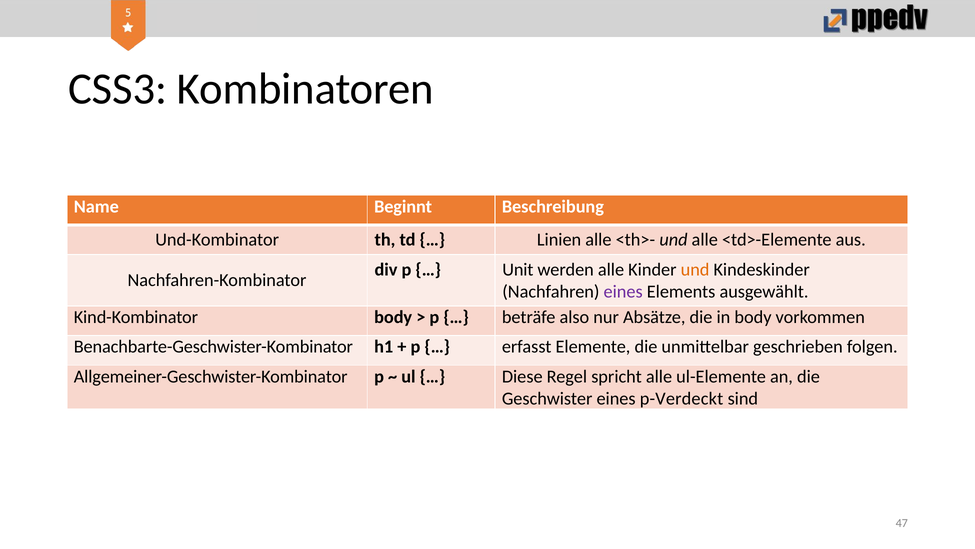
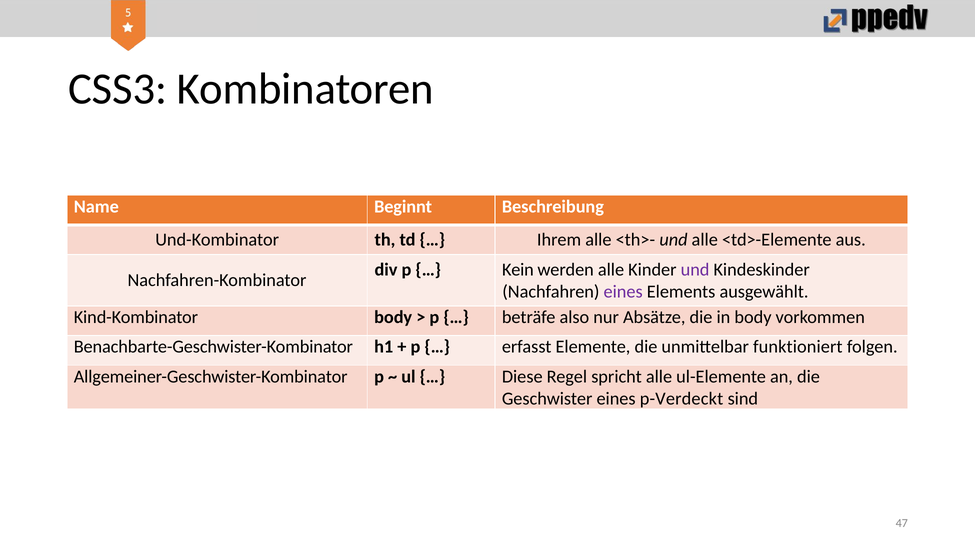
Linien: Linien -> Ihrem (559, 240)
Unit: Unit -> Kein (518, 269)
und colour: orange -> purple (695, 269)
geschrieben: geschrieben -> funktioniert (798, 347)
